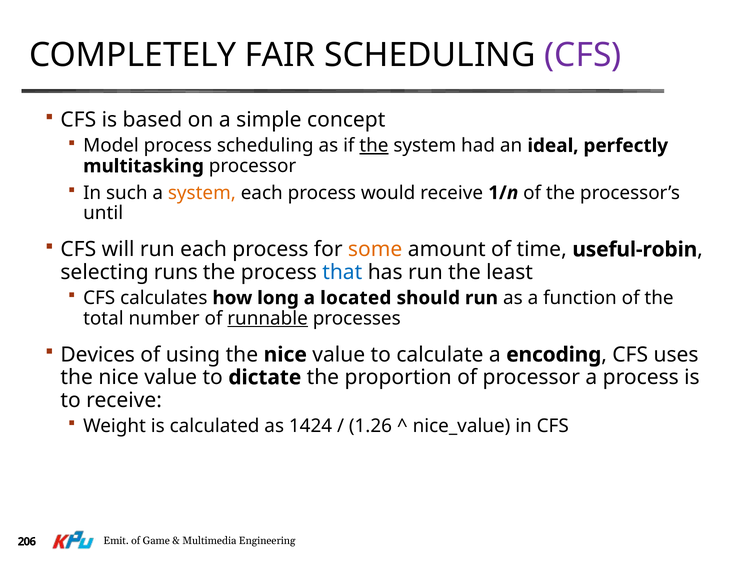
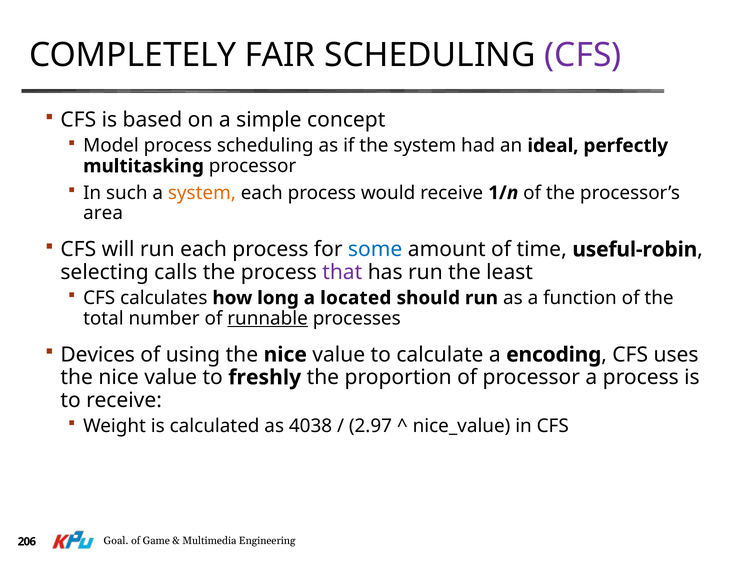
the underline: present -> none (374, 146)
until: until -> area (103, 213)
some colour: orange -> blue (375, 250)
runs: runs -> calls (176, 272)
that colour: blue -> purple (342, 272)
dictate: dictate -> freshly (265, 377)
1424: 1424 -> 4038 (311, 426)
1.26: 1.26 -> 2.97 (370, 426)
Emit: Emit -> Goal (116, 541)
